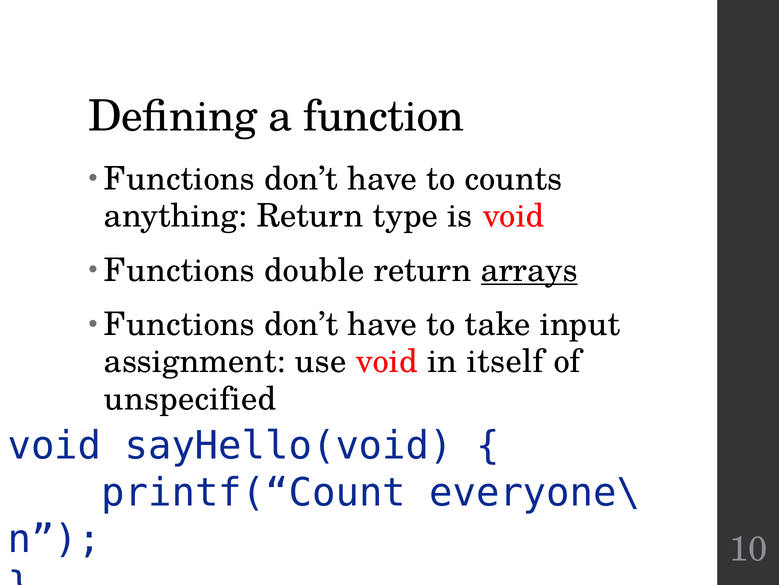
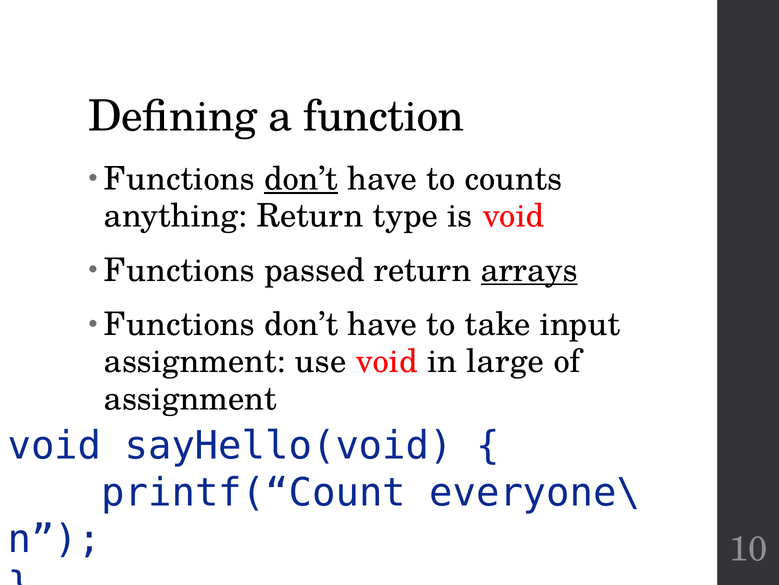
don’t underline: none -> present (301, 179)
double: double -> passed (314, 270)
itself: itself -> large (505, 361)
unspecified: unspecified -> assignment (190, 398)
